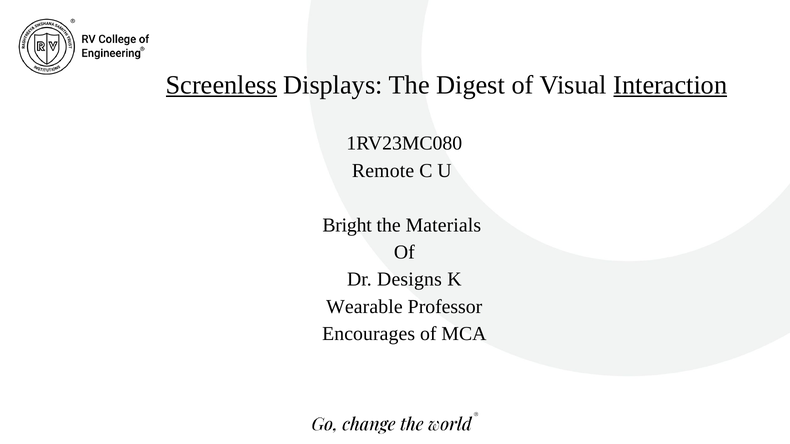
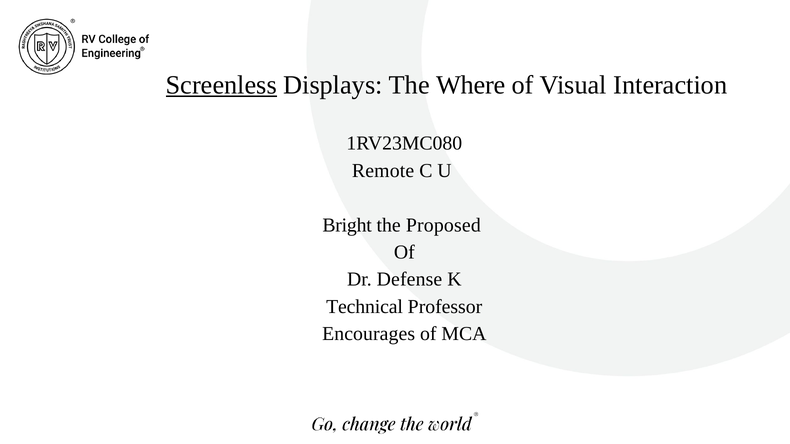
Digest: Digest -> Where (471, 85)
Interaction underline: present -> none (670, 85)
Materials: Materials -> Proposed (443, 225)
Designs: Designs -> Defense (409, 280)
Wearable: Wearable -> Technical (365, 307)
